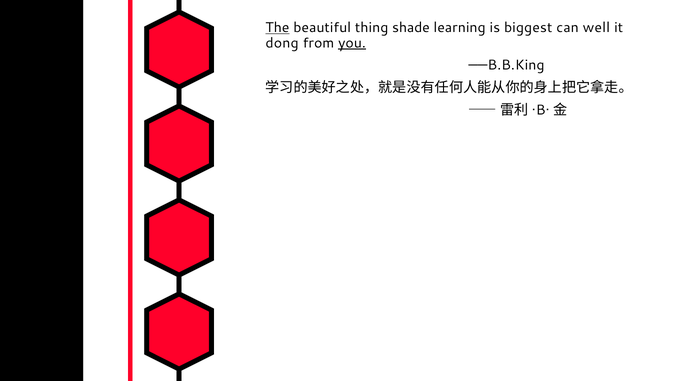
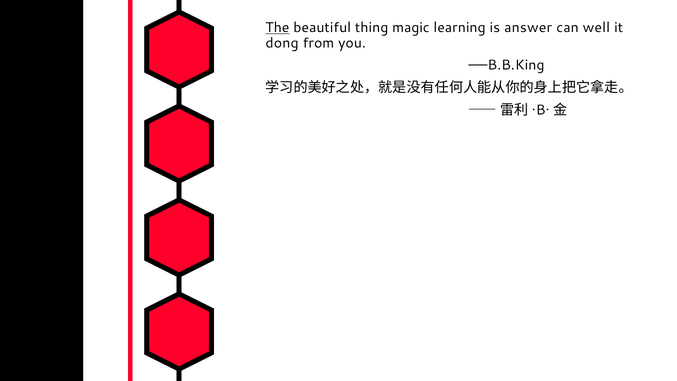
shade: shade -> magic (411, 28)
biggest: biggest -> answer (528, 28)
you underline: present -> none (352, 43)
